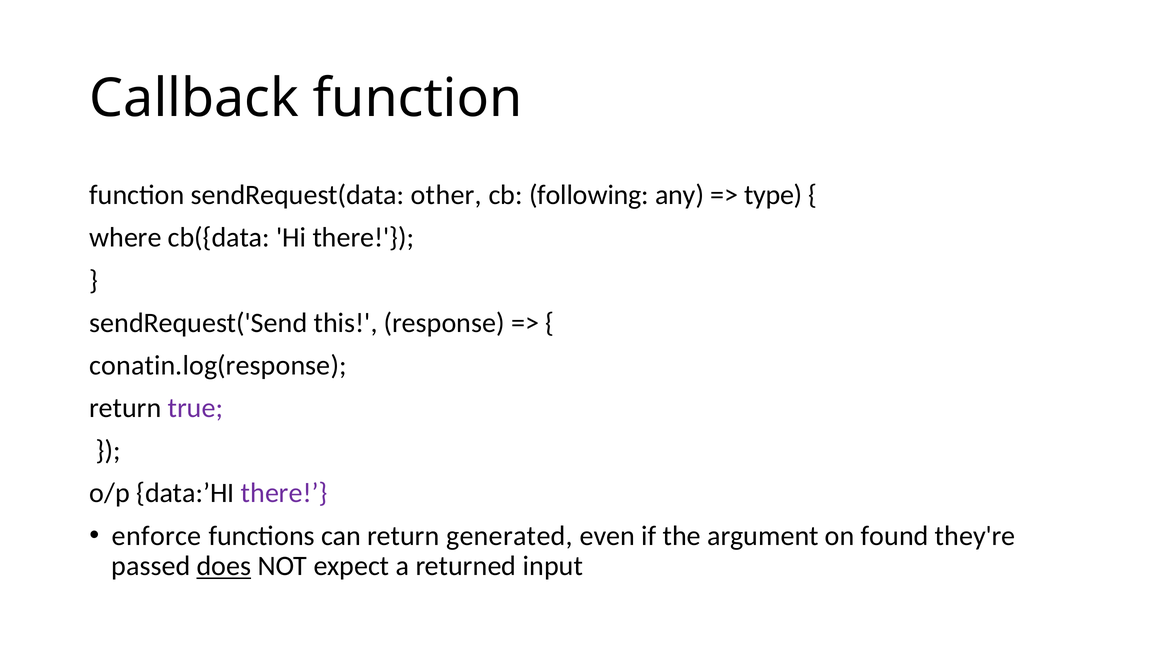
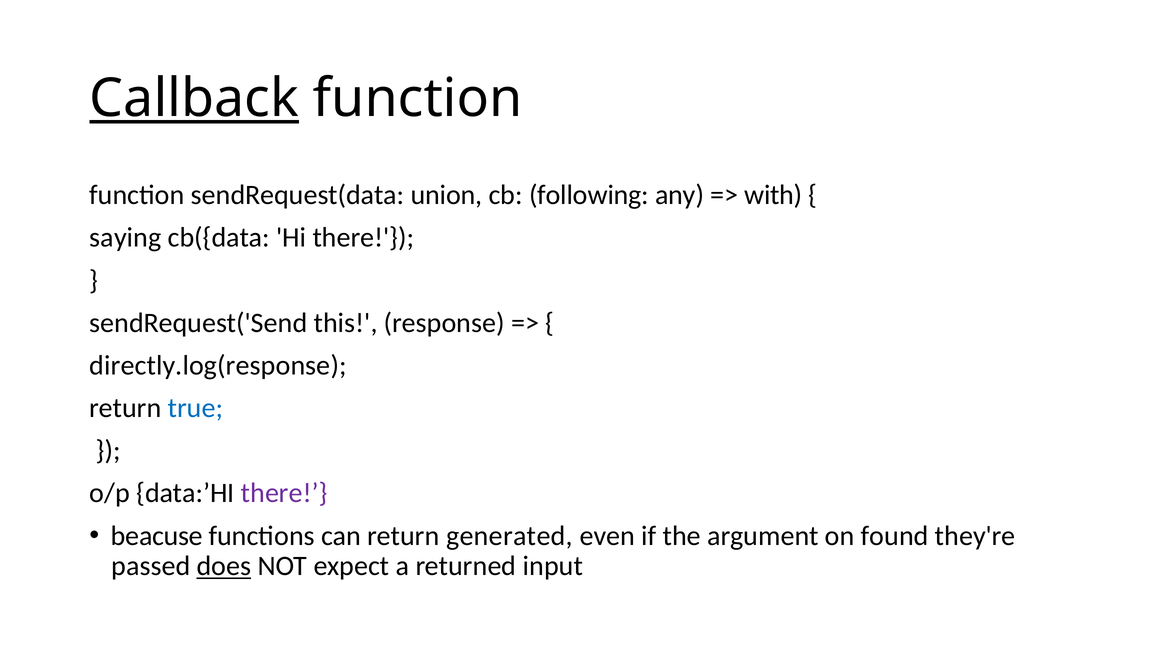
Callback underline: none -> present (194, 99)
other: other -> union (446, 195)
type: type -> with (773, 195)
where: where -> saying (125, 238)
conatin.log(response: conatin.log(response -> directly.log(response (218, 365)
true colour: purple -> blue (195, 408)
enforce: enforce -> beacuse (157, 536)
